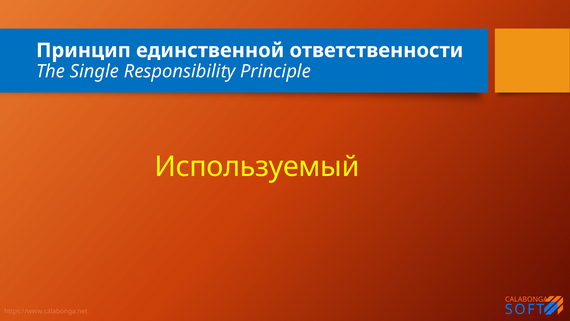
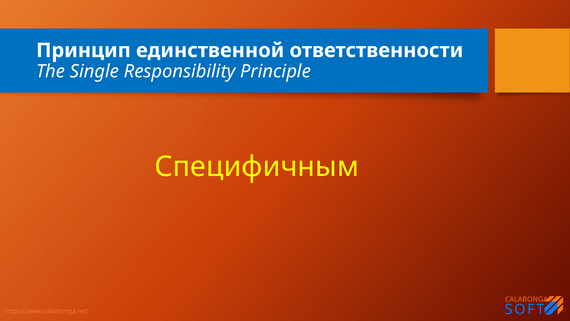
Используемый: Используемый -> Специфичным (257, 166)
